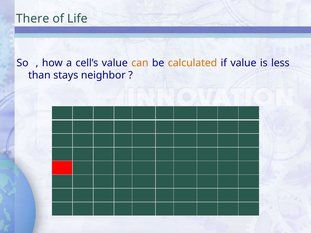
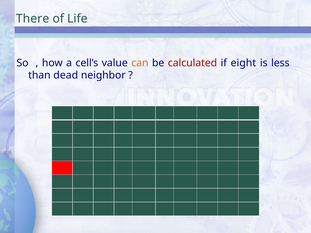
calculated colour: orange -> red (192, 63)
if value: value -> eight (243, 63)
stays: stays -> dead (66, 75)
